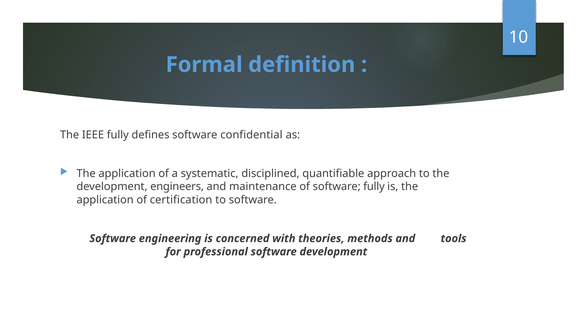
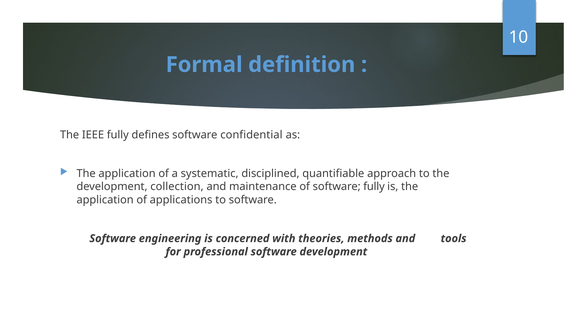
engineers: engineers -> collection (177, 187)
certification: certification -> applications (181, 200)
